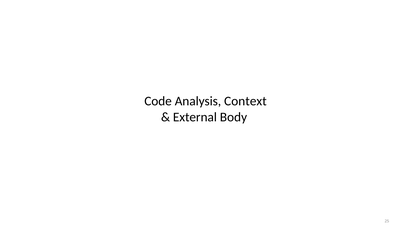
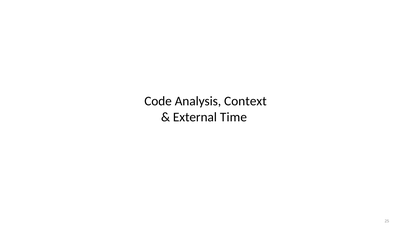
Body: Body -> Time (233, 117)
